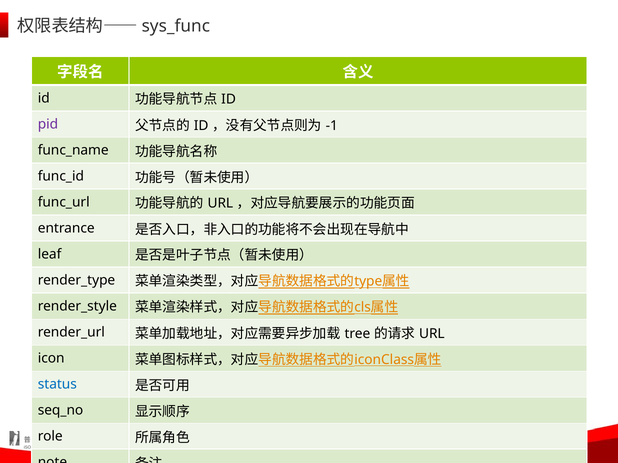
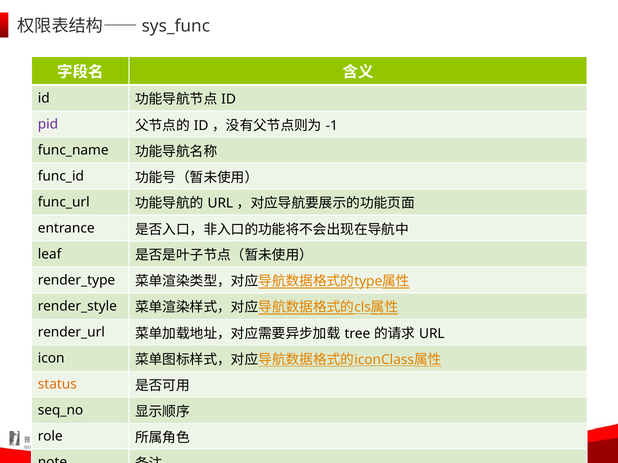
status colour: blue -> orange (57, 385)
